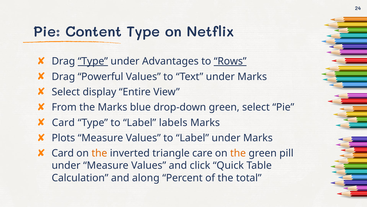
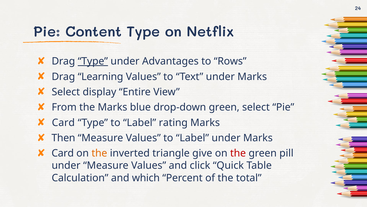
Rows underline: present -> none (230, 61)
Powerful: Powerful -> Learning (100, 76)
labels: labels -> rating (173, 122)
Plots: Plots -> Then (63, 138)
care: care -> give (202, 153)
the colour: orange -> red (238, 153)
along: along -> which (146, 177)
